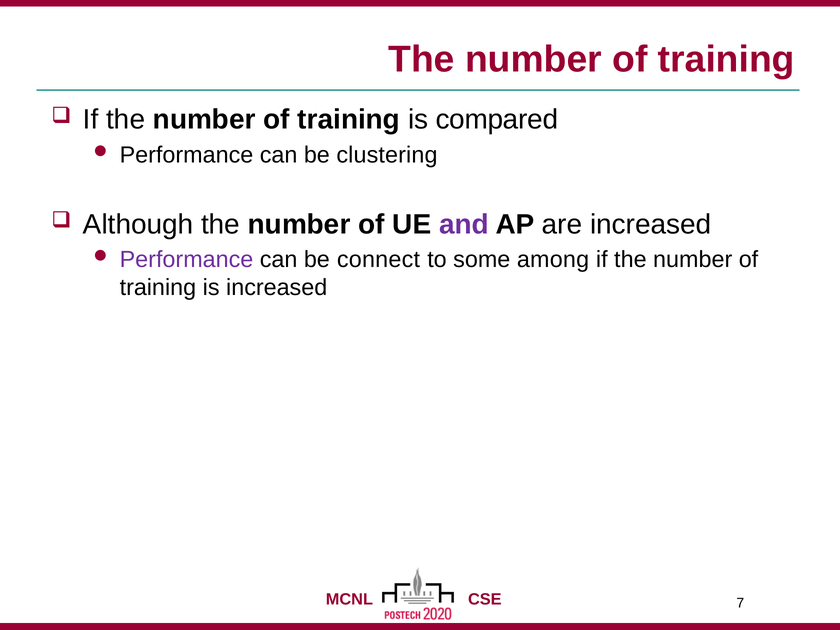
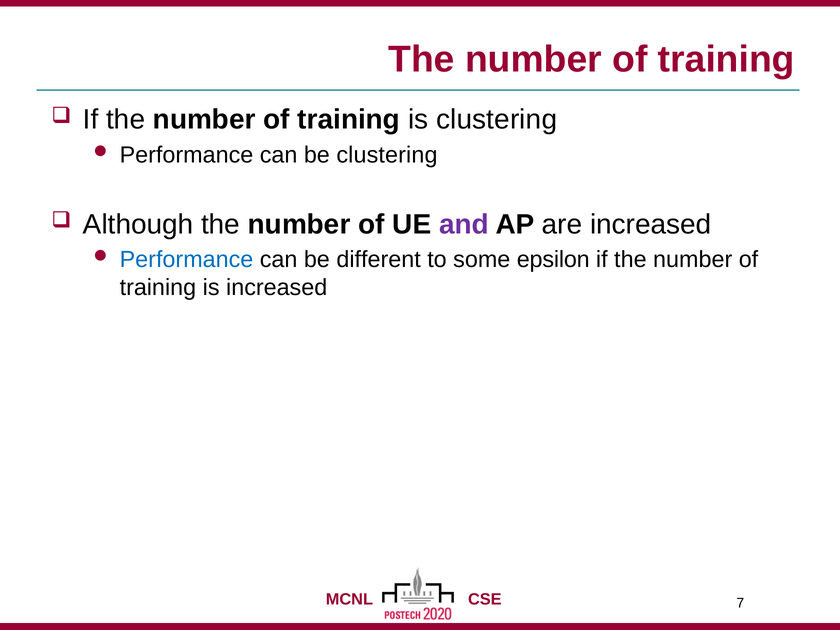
is compared: compared -> clustering (497, 120)
Performance colour: purple -> blue (187, 259)
connect: connect -> different (379, 259)
among: among -> epsilon (553, 259)
